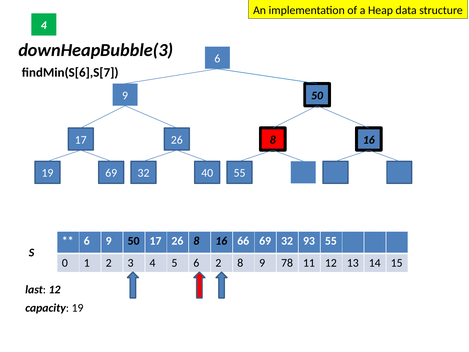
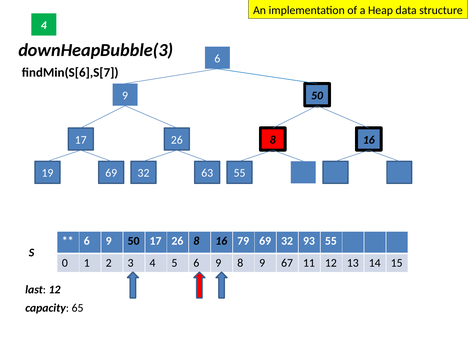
40: 40 -> 63 (207, 173)
66: 66 -> 79 (243, 241)
5 6 2: 2 -> 9 (218, 263)
78: 78 -> 67 (287, 263)
capacity 19: 19 -> 65 (78, 308)
